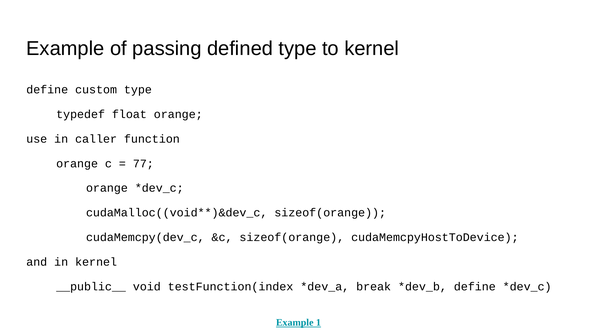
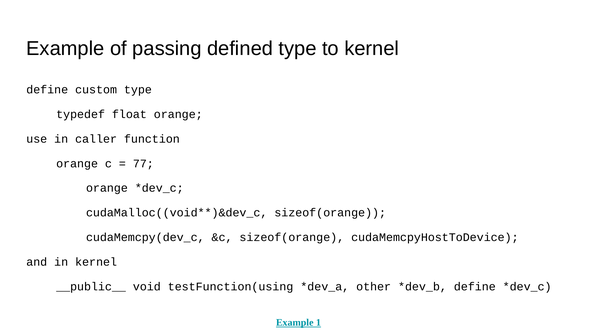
testFunction(index: testFunction(index -> testFunction(using (231, 286)
break: break -> other (374, 286)
